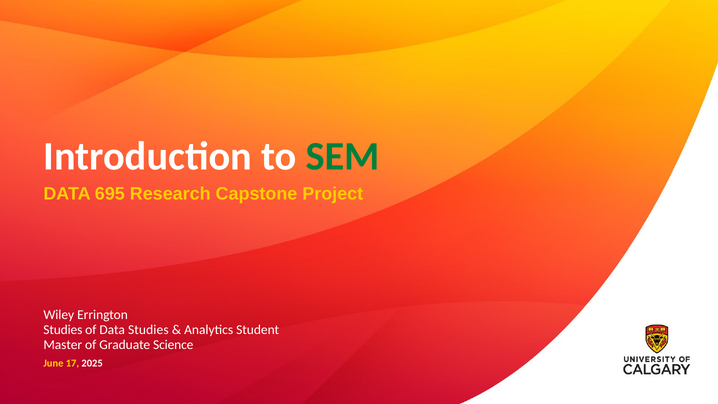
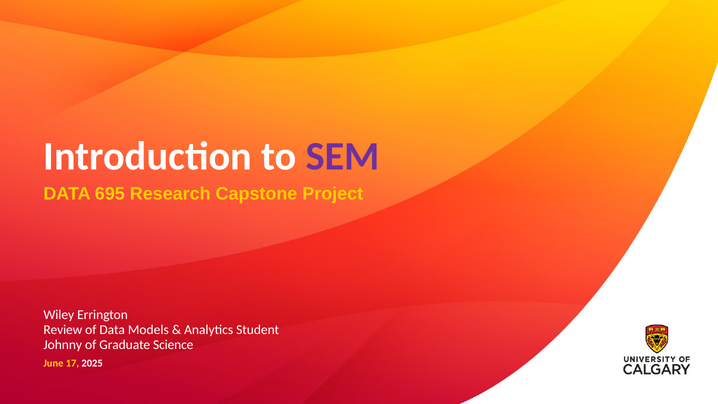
SEM colour: green -> purple (343, 156)
Studies: Studies -> Review (63, 330)
Data Studies: Studies -> Models (148, 330)
Master: Master -> Johnny (63, 345)
